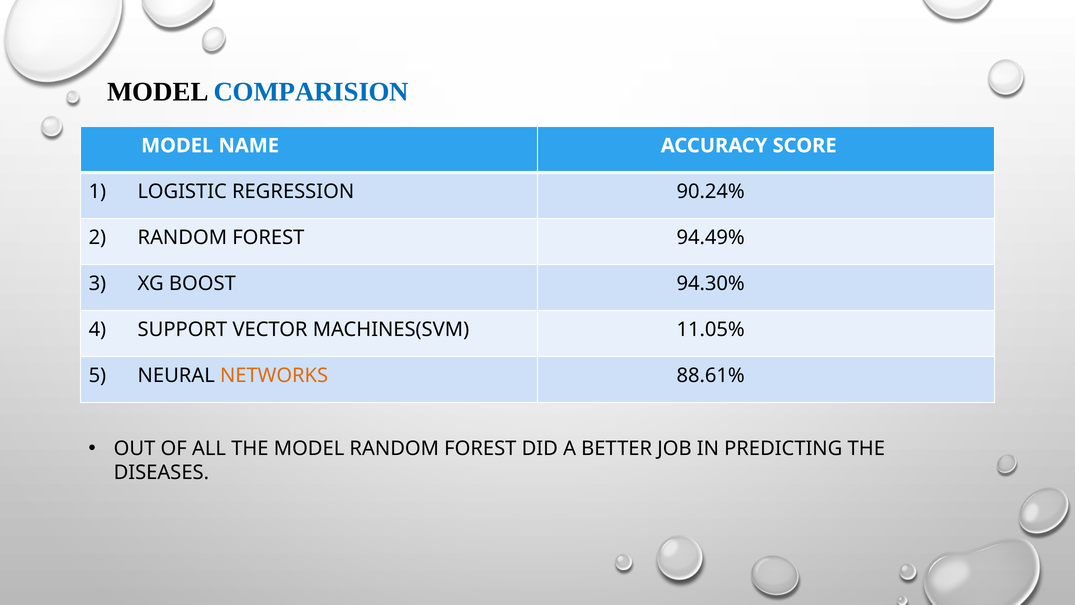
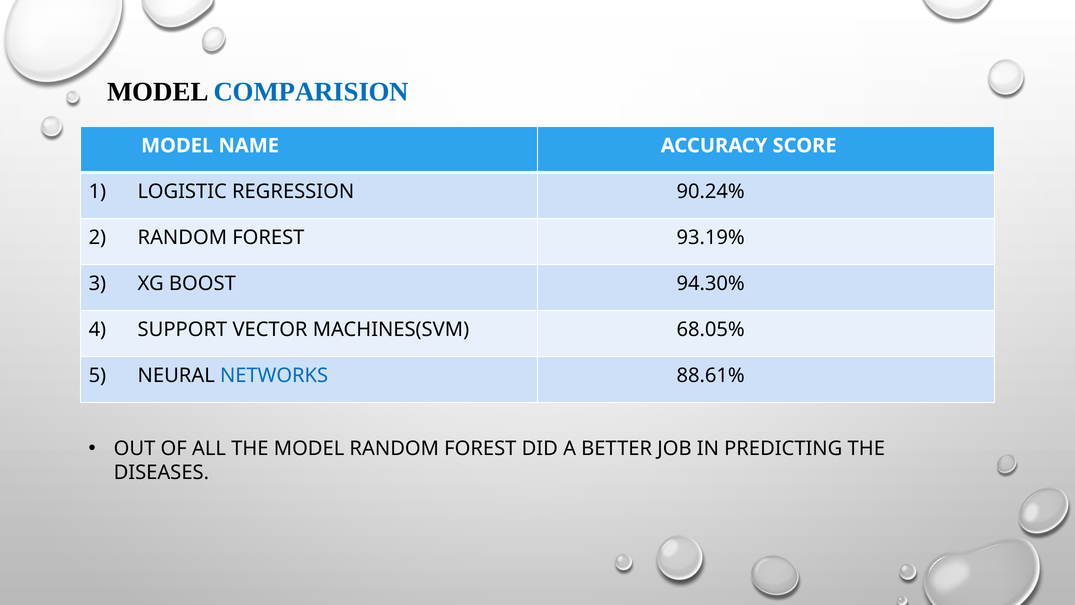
94.49%: 94.49% -> 93.19% (711, 237)
11.05%: 11.05% -> 68.05% (711, 329)
NETWORKS colour: orange -> blue (274, 375)
